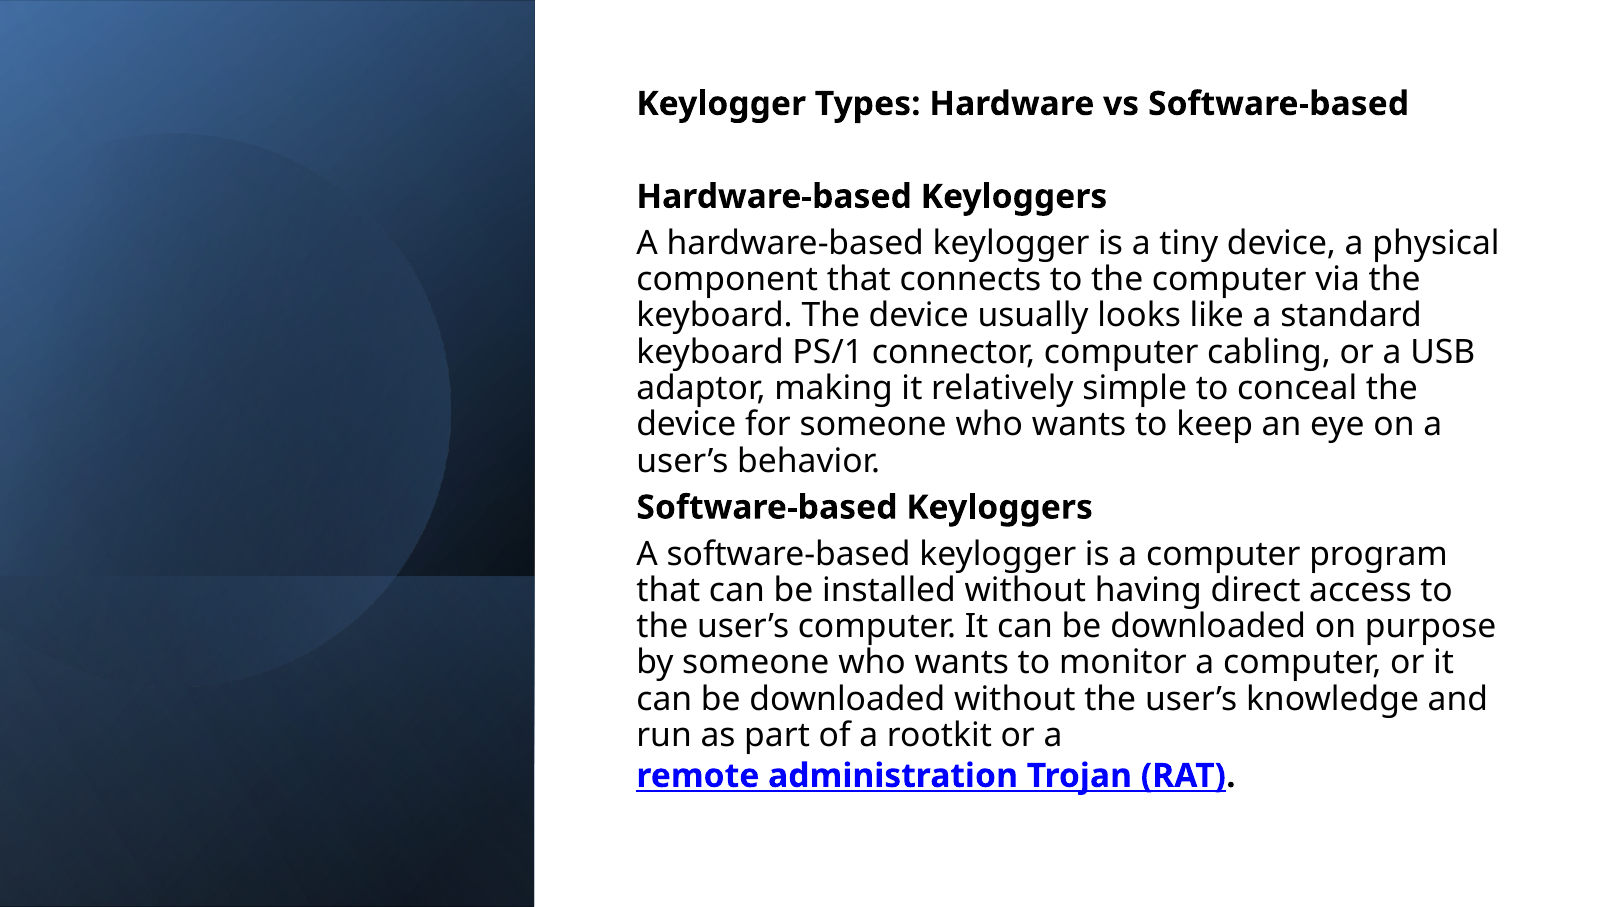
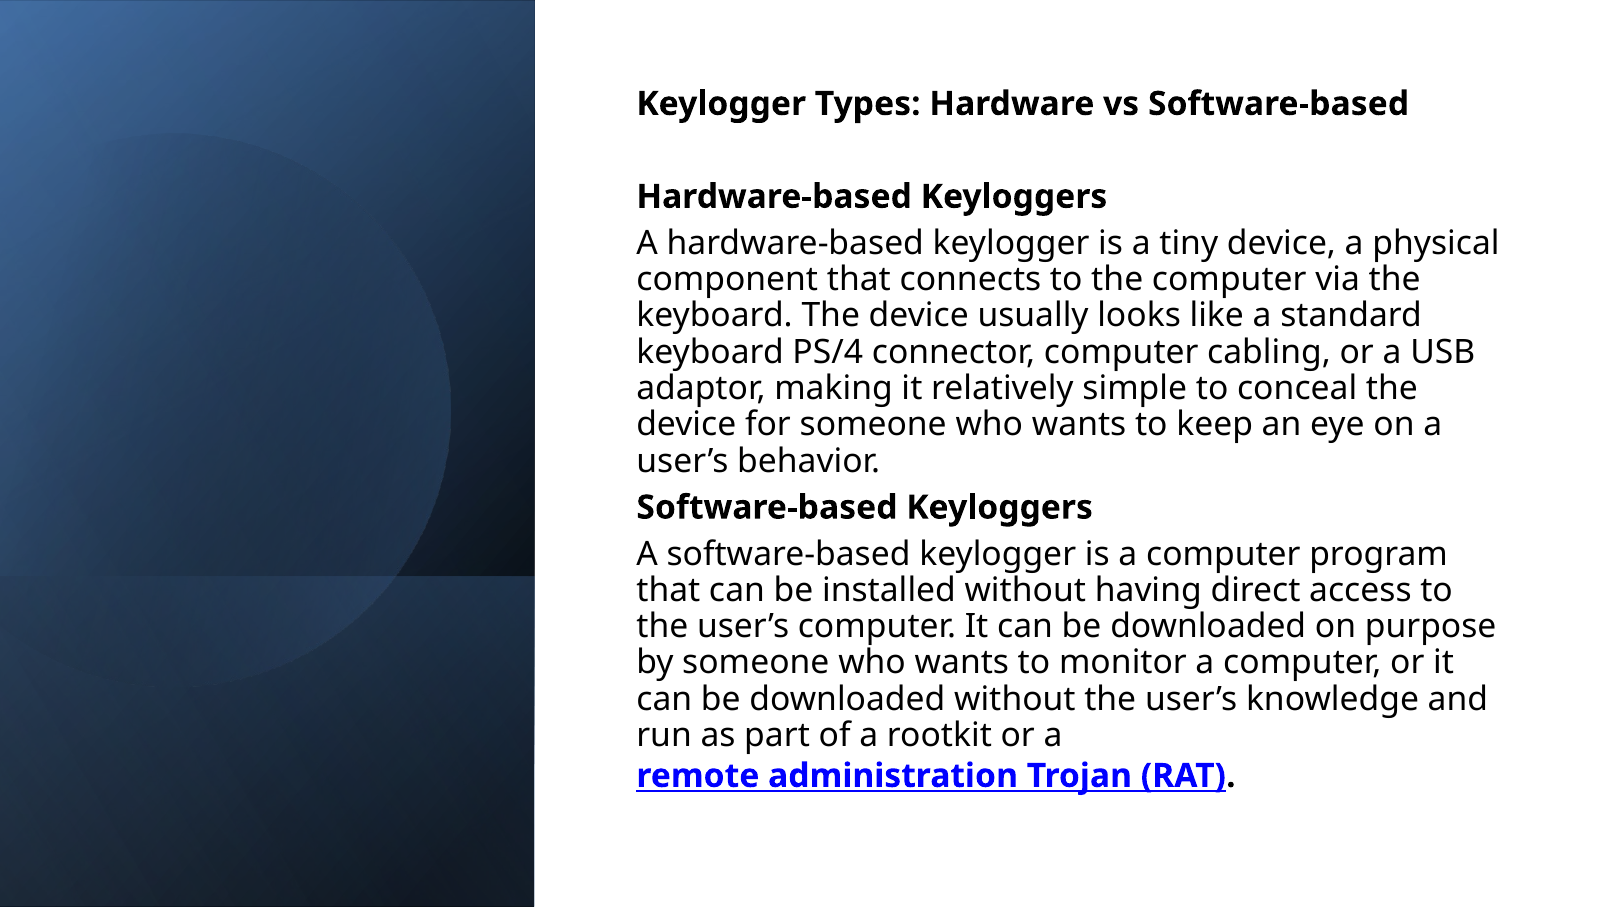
PS/1: PS/1 -> PS/4 (828, 352)
